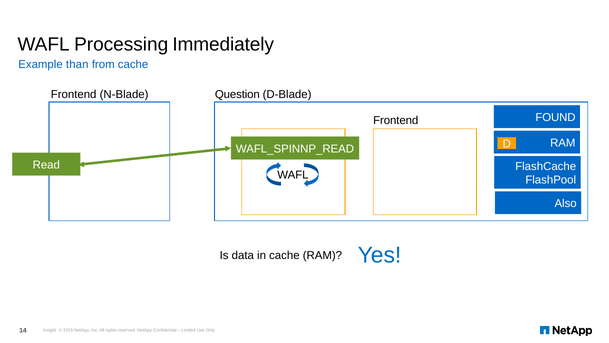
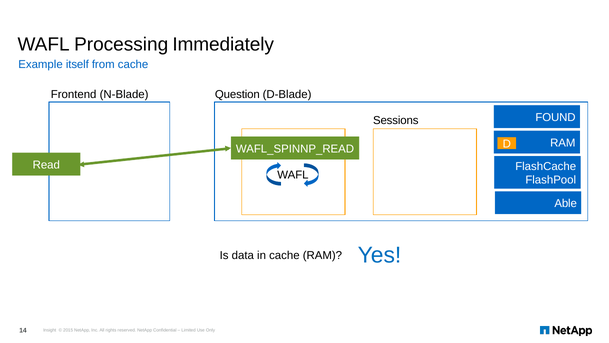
than: than -> itself (77, 64)
Frontend: Frontend -> Sessions (396, 120)
Also: Also -> Able (566, 203)
